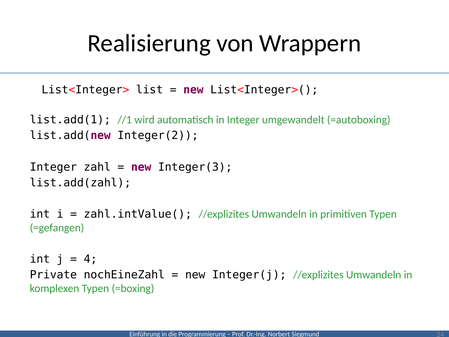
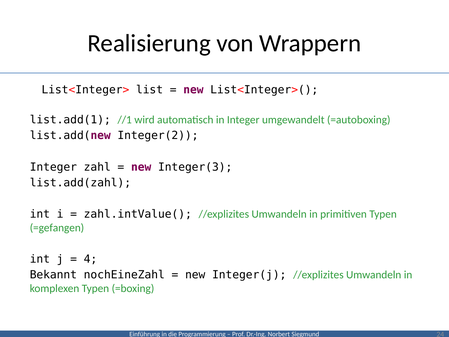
Private: Private -> Bekannt (53, 275)
